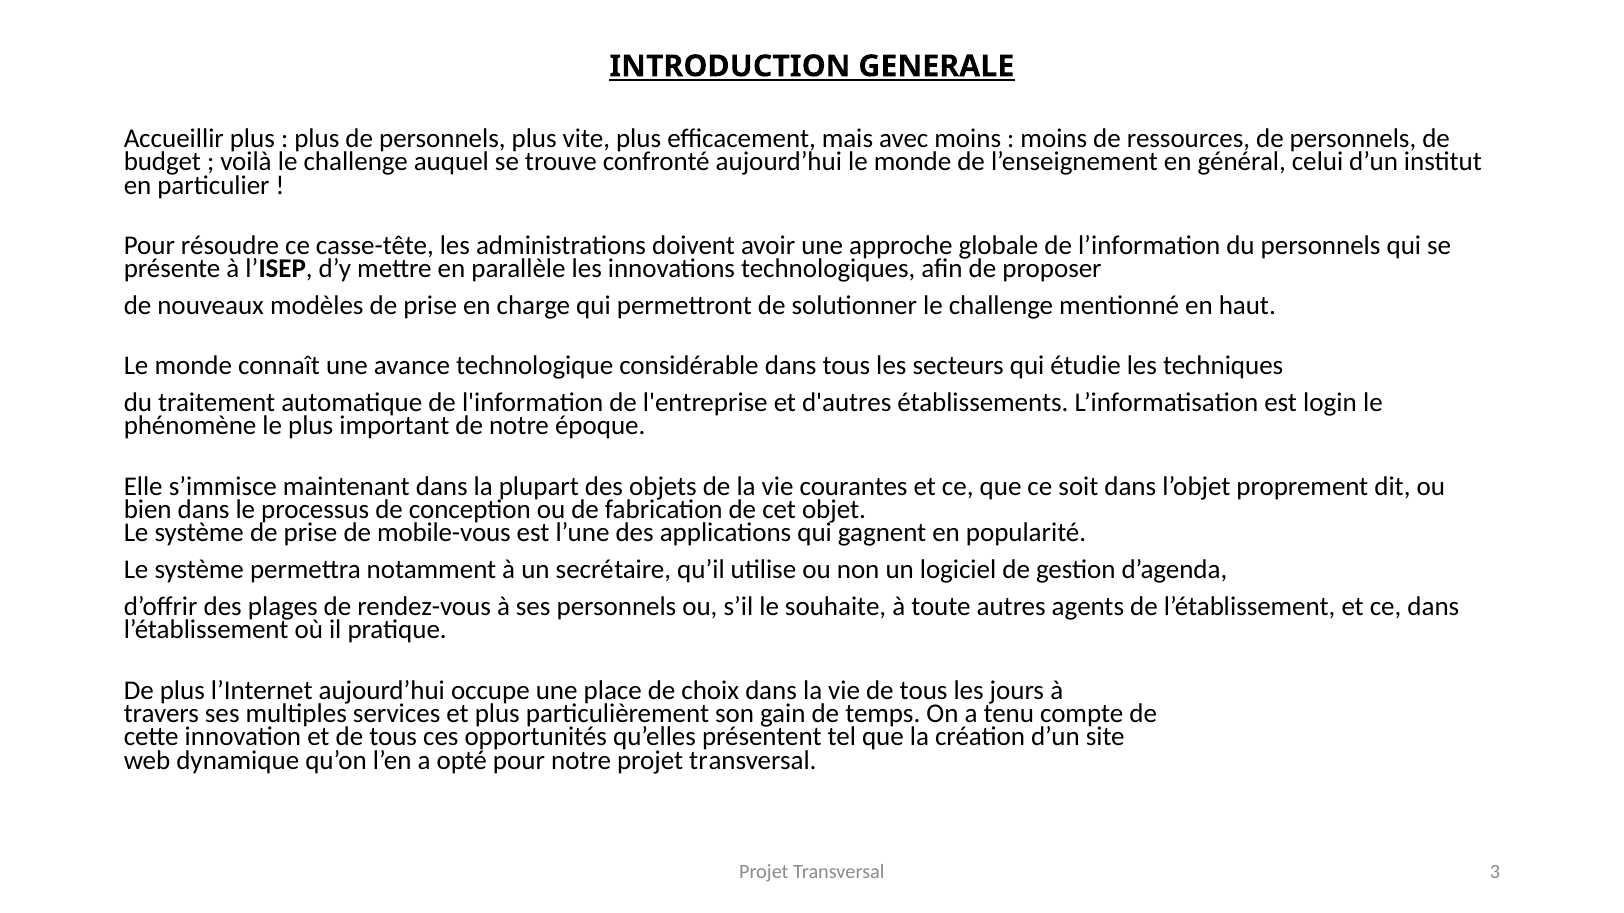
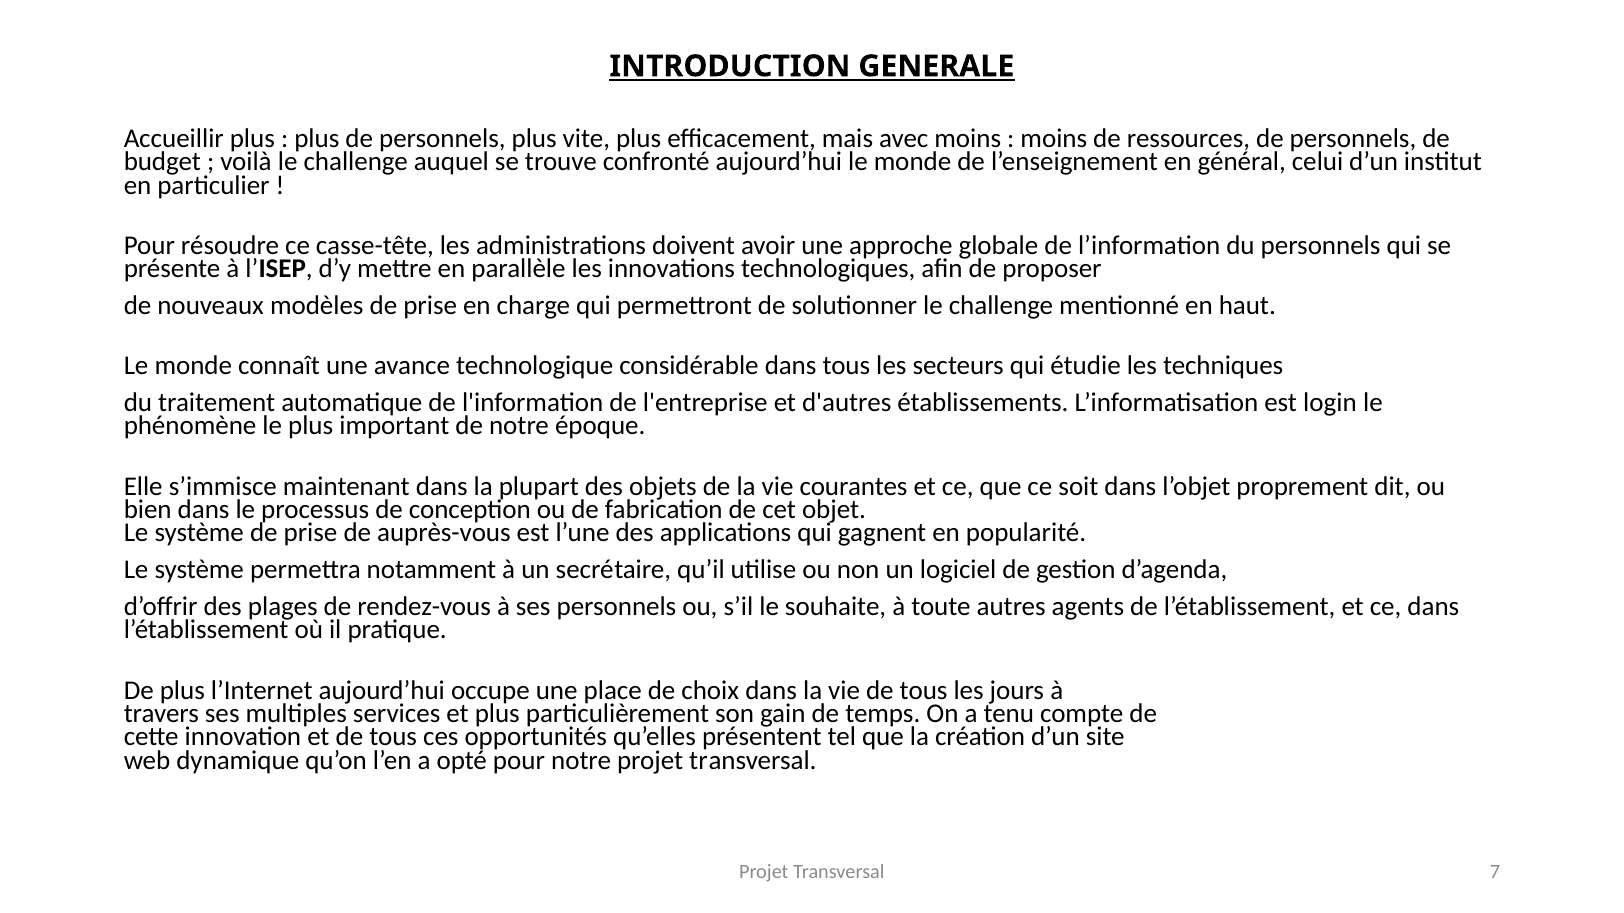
mobile-vous: mobile-vous -> auprès-vous (444, 533)
3: 3 -> 7 (1495, 872)
